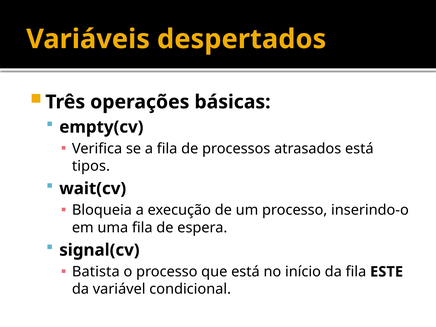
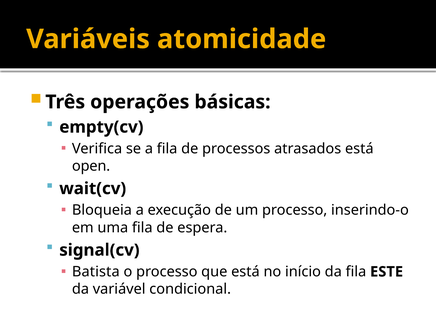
despertados: despertados -> atomicidade (242, 39)
tipos: tipos -> open (91, 166)
